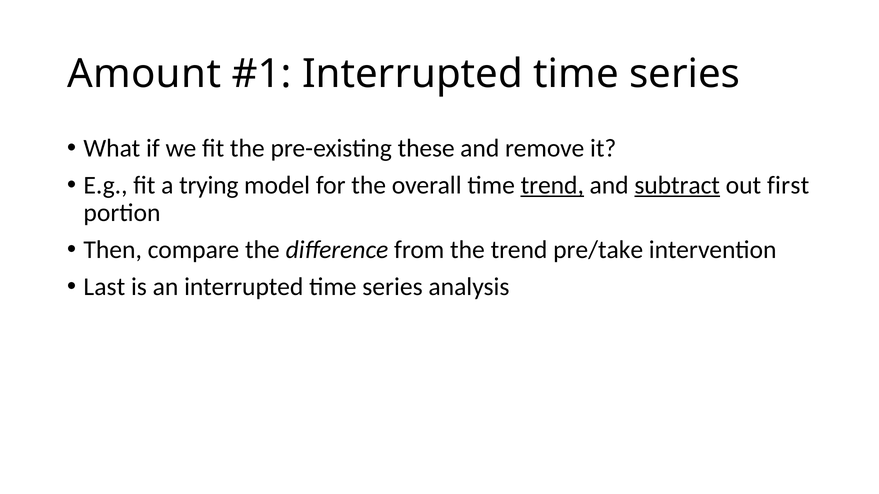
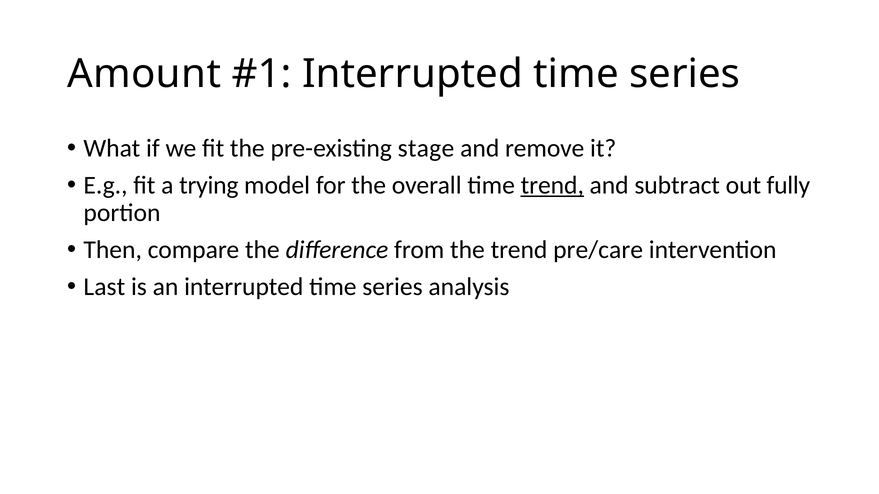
these: these -> stage (426, 149)
subtract underline: present -> none (677, 185)
first: first -> fully (788, 185)
pre/take: pre/take -> pre/care (598, 250)
